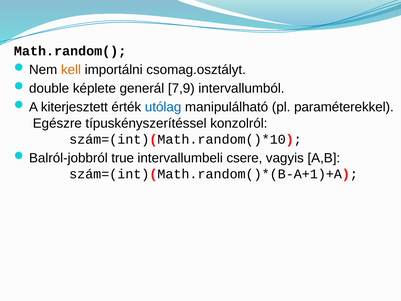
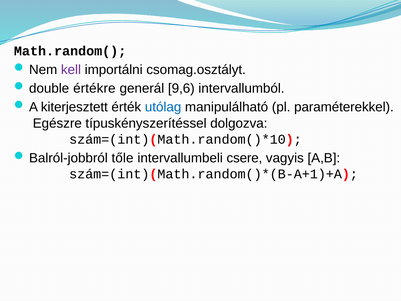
kell colour: orange -> purple (71, 70)
képlete: képlete -> értékre (94, 88)
7,9: 7,9 -> 9,6 (181, 88)
konzolról: konzolról -> dolgozva (239, 123)
true: true -> tőle (123, 158)
